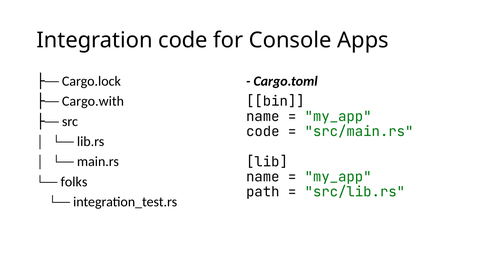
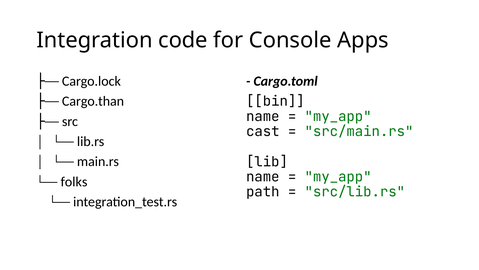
Cargo.with: Cargo.with -> Cargo.than (93, 101)
code: code -> cast (263, 131)
